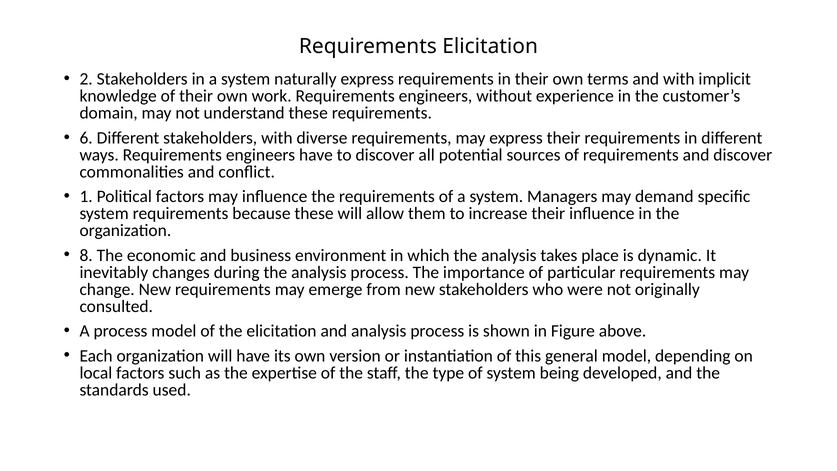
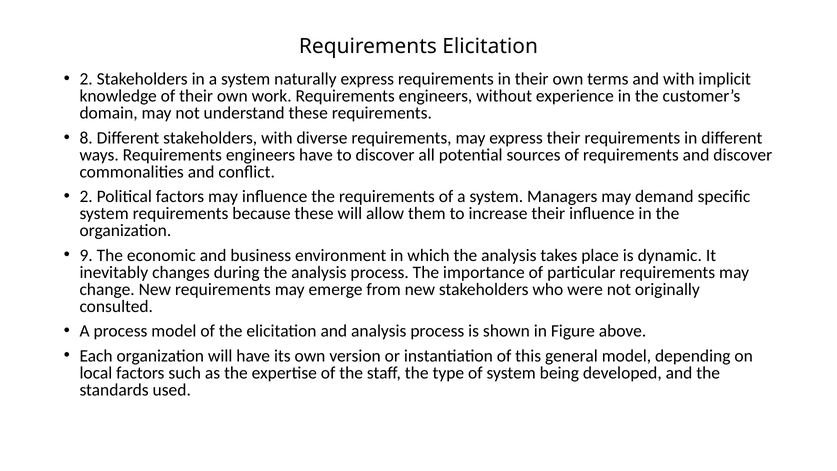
6: 6 -> 8 (86, 138)
1: 1 -> 2 (86, 197)
8: 8 -> 9 (86, 255)
